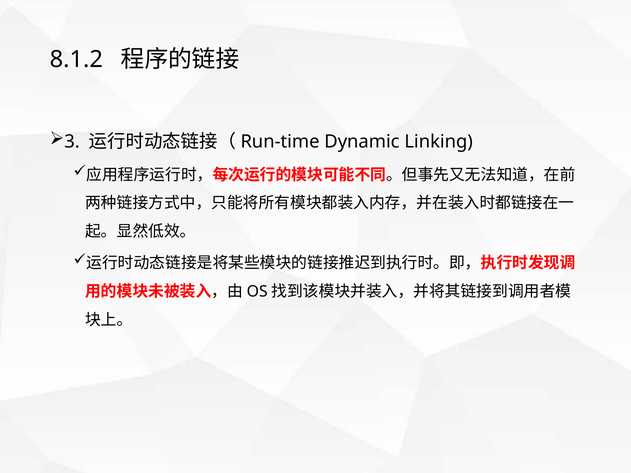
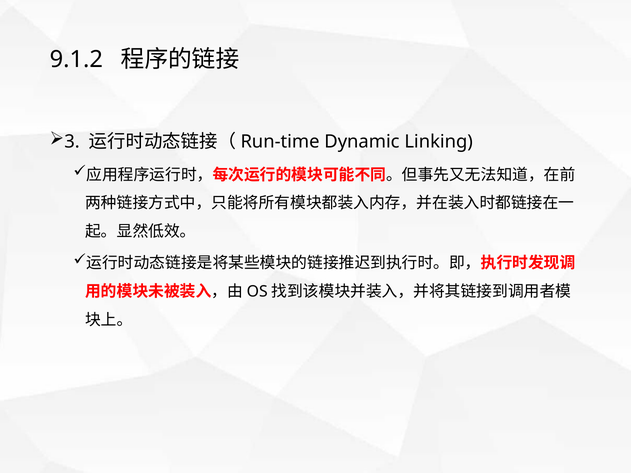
8.1.2: 8.1.2 -> 9.1.2 (76, 59)
